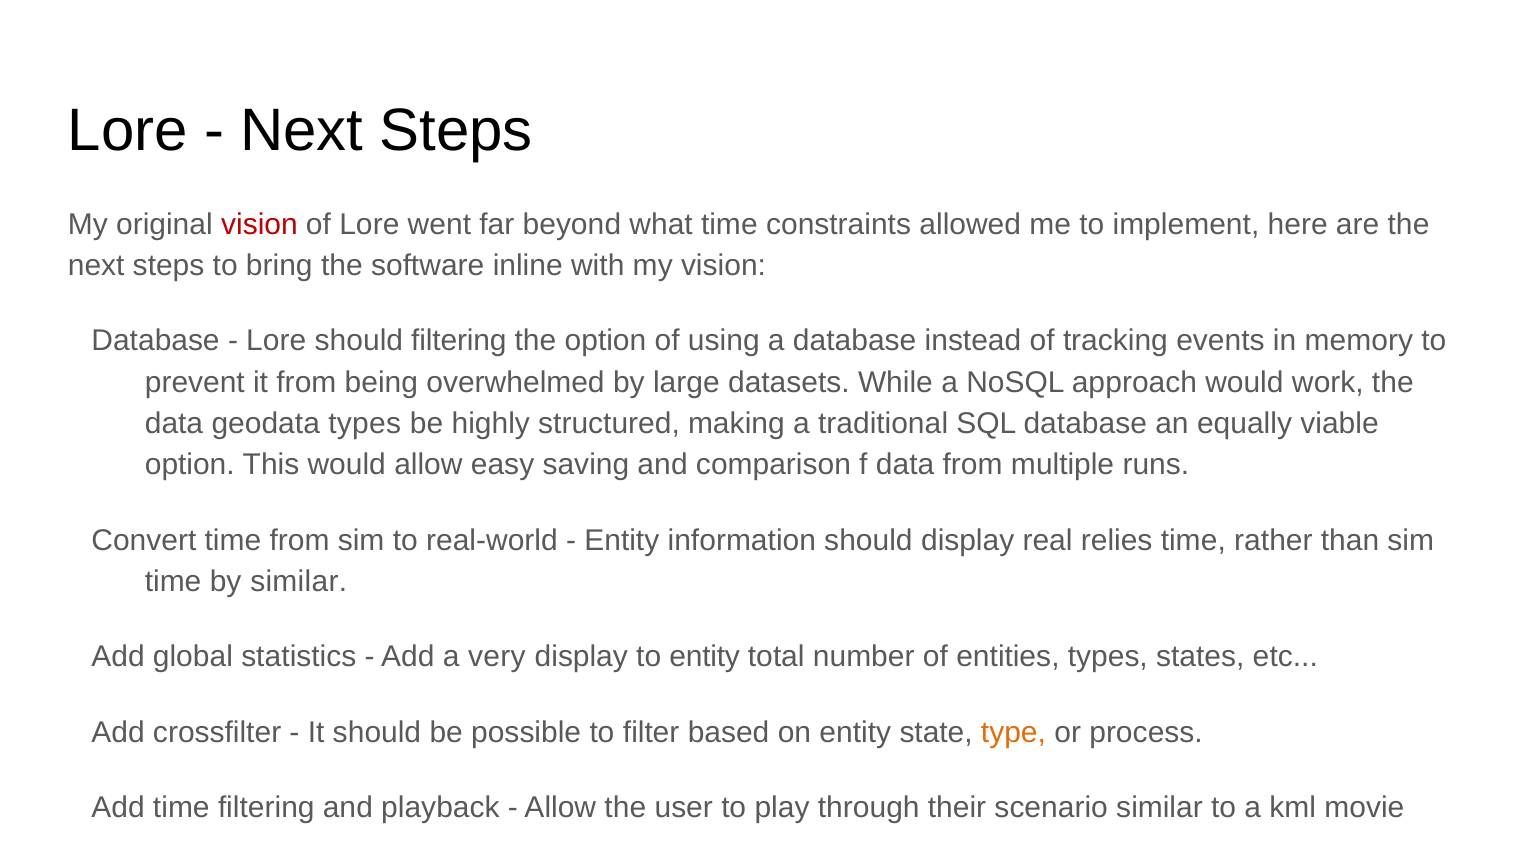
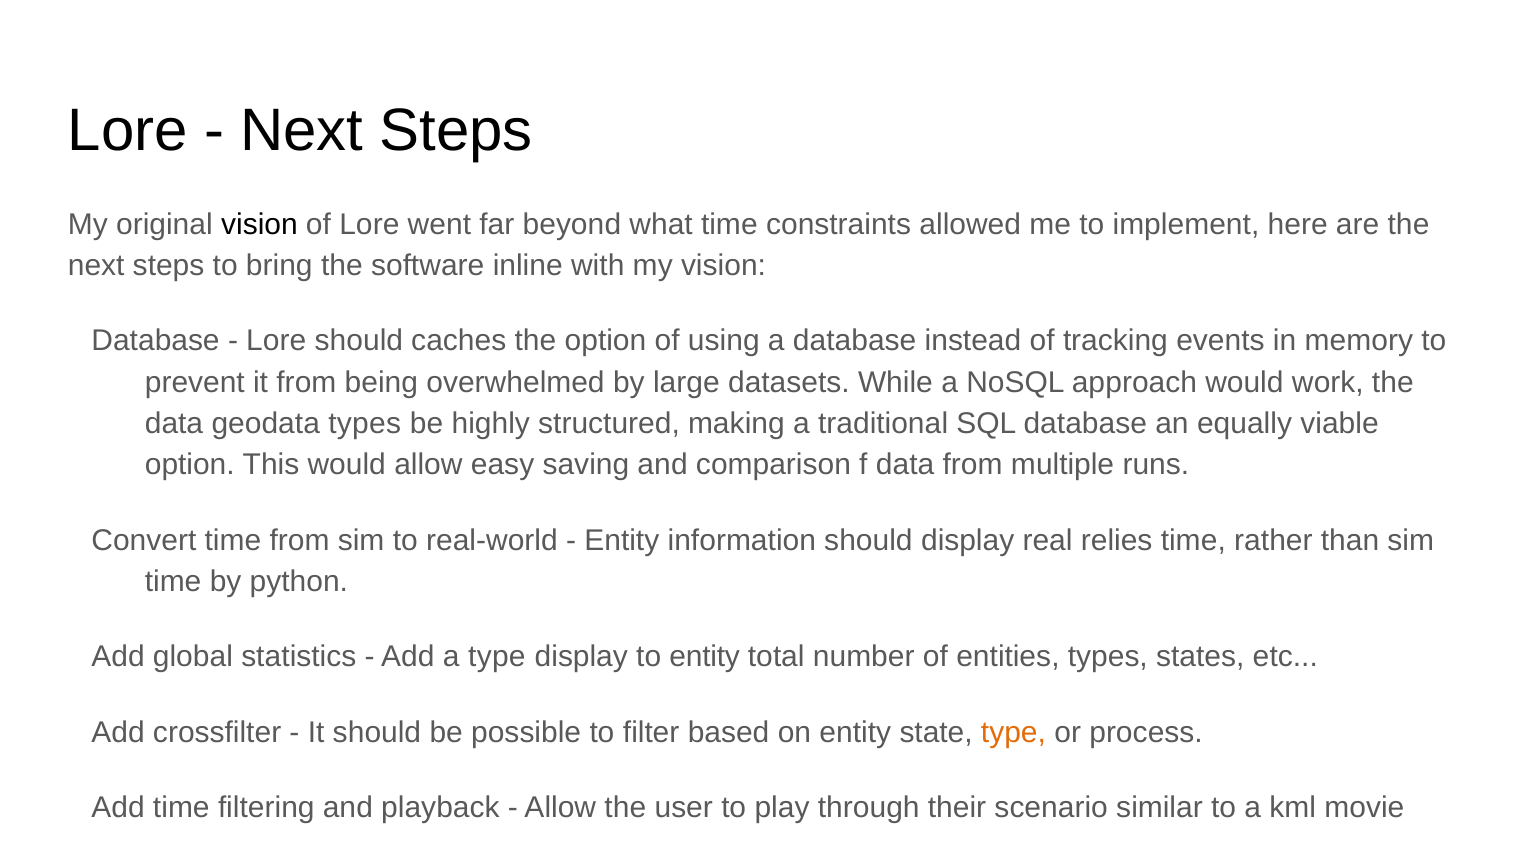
vision colour: red -> black (259, 224)
should filtering: filtering -> caches (459, 341)
by similar: similar -> python (299, 582)
a very: very -> type (497, 657)
